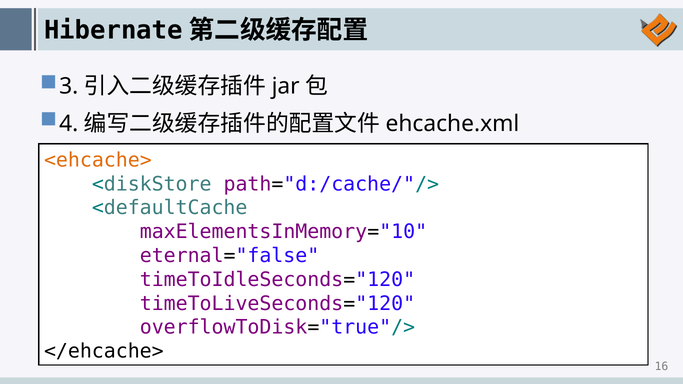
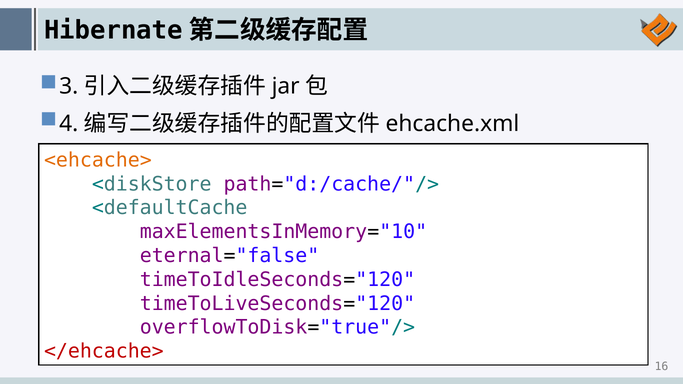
</ehcache> colour: black -> red (104, 351)
